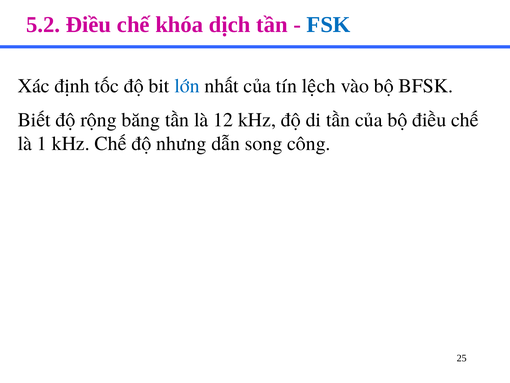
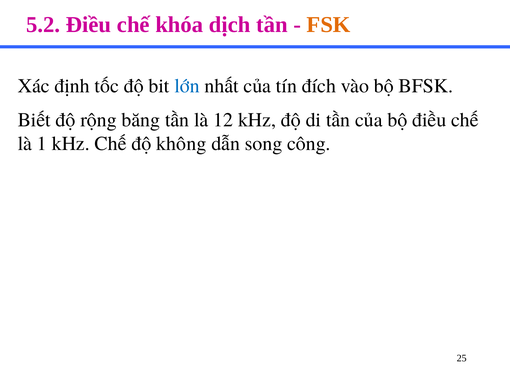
FSK colour: blue -> orange (329, 25)
lệch: lệch -> đích (319, 86)
nhưng: nhưng -> không (181, 144)
